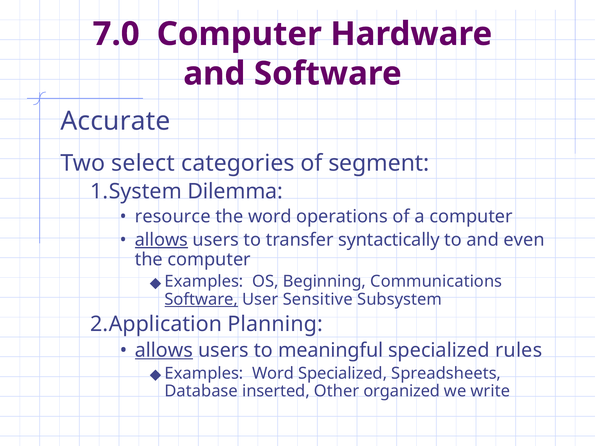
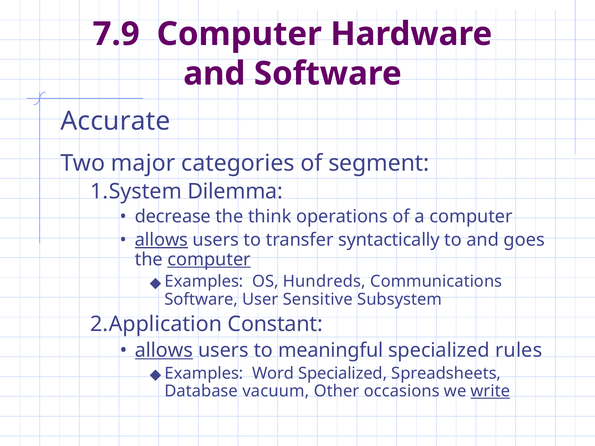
7.0: 7.0 -> 7.9 (116, 34)
select: select -> major (143, 163)
resource: resource -> decrease (173, 217)
the word: word -> think (270, 217)
even: even -> goes (524, 240)
computer underline: none -> present (209, 260)
Beginning: Beginning -> Hundreds (324, 282)
Software underline: present -> none (201, 300)
Planning: Planning -> Constant (275, 324)
inserted: inserted -> vacuum (276, 391)
organized: organized -> occasions (402, 391)
write underline: none -> present (490, 391)
